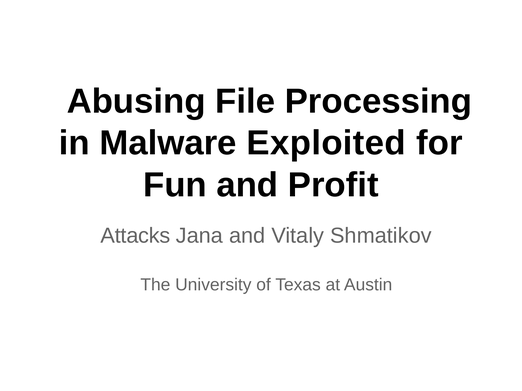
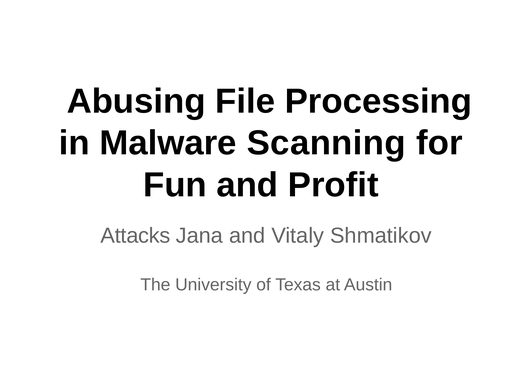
Exploited: Exploited -> Scanning (326, 143)
